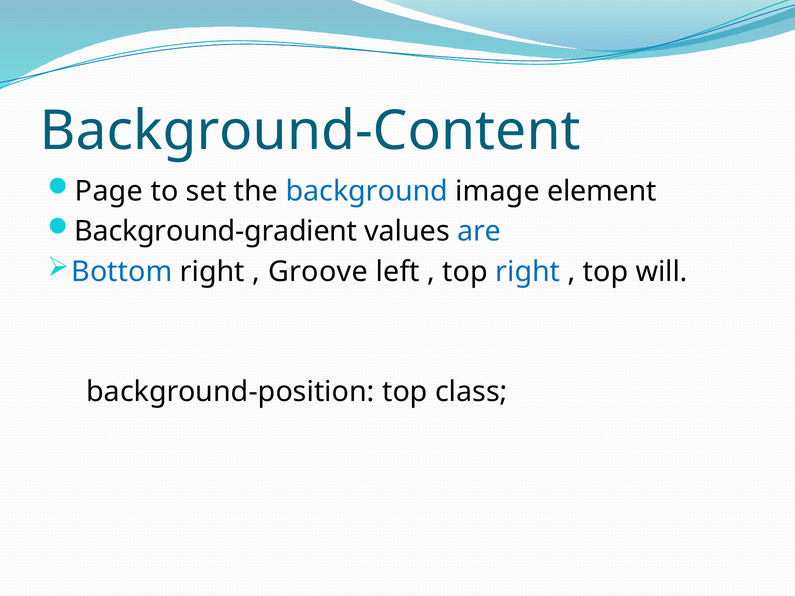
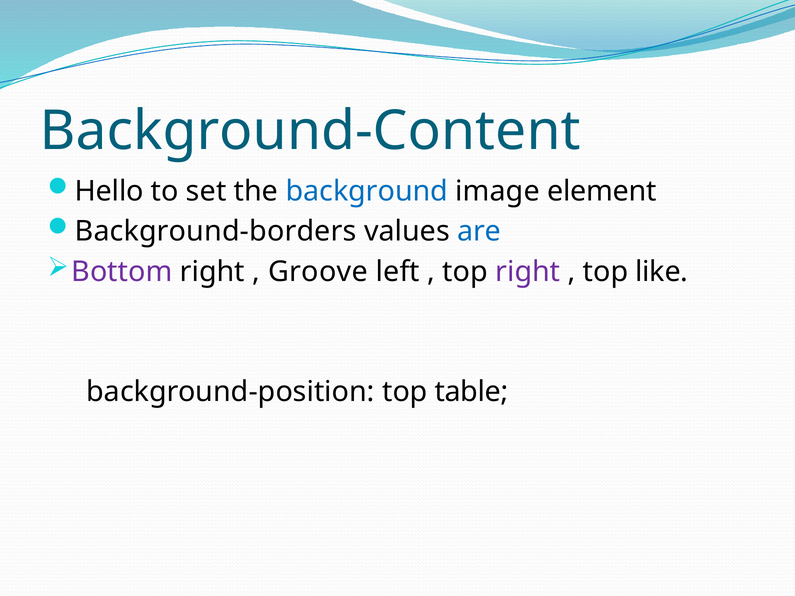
Page: Page -> Hello (109, 191)
Background-gradient: Background-gradient -> Background-borders (216, 232)
Bottom colour: blue -> purple (122, 272)
right colour: blue -> purple (528, 272)
will: will -> like (662, 272)
class: class -> table (471, 392)
